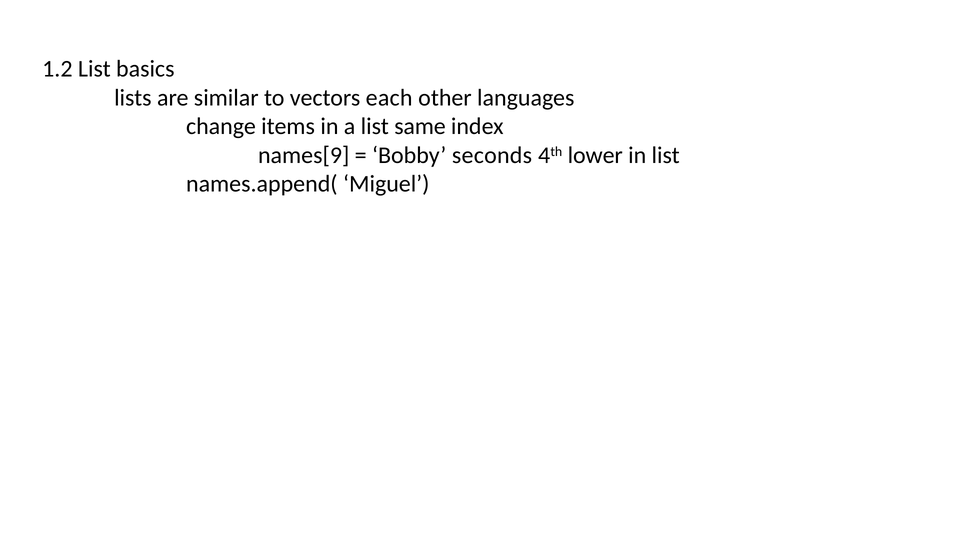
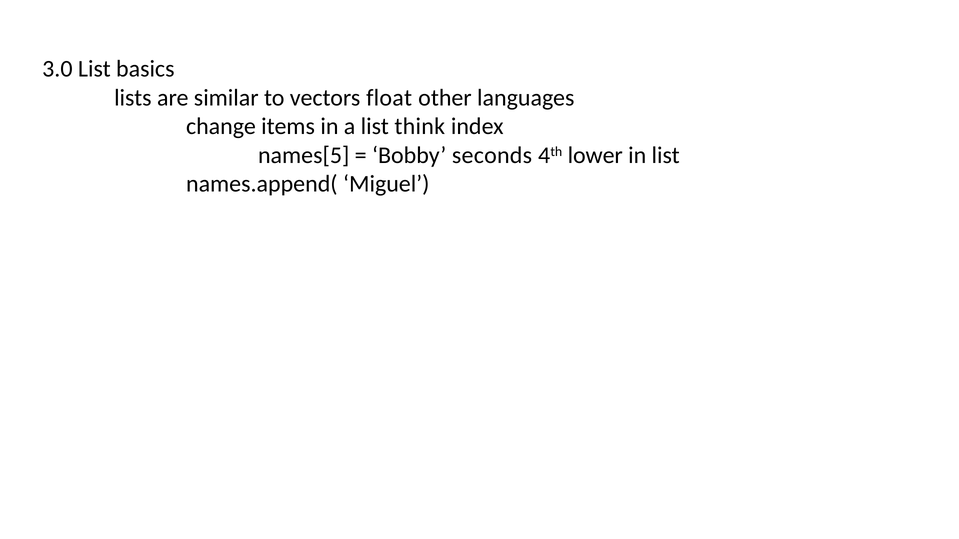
1.2: 1.2 -> 3.0 (57, 69)
each: each -> float (389, 98)
same: same -> think (420, 127)
names[9: names[9 -> names[5 (304, 155)
